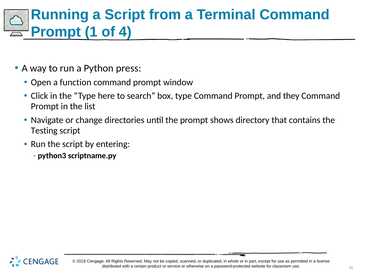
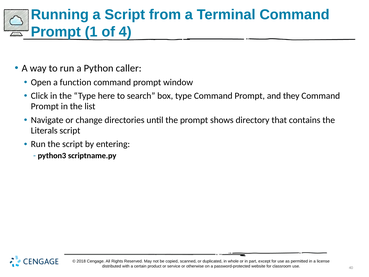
press: press -> caller (129, 68)
Testing: Testing -> Literals (44, 130)
